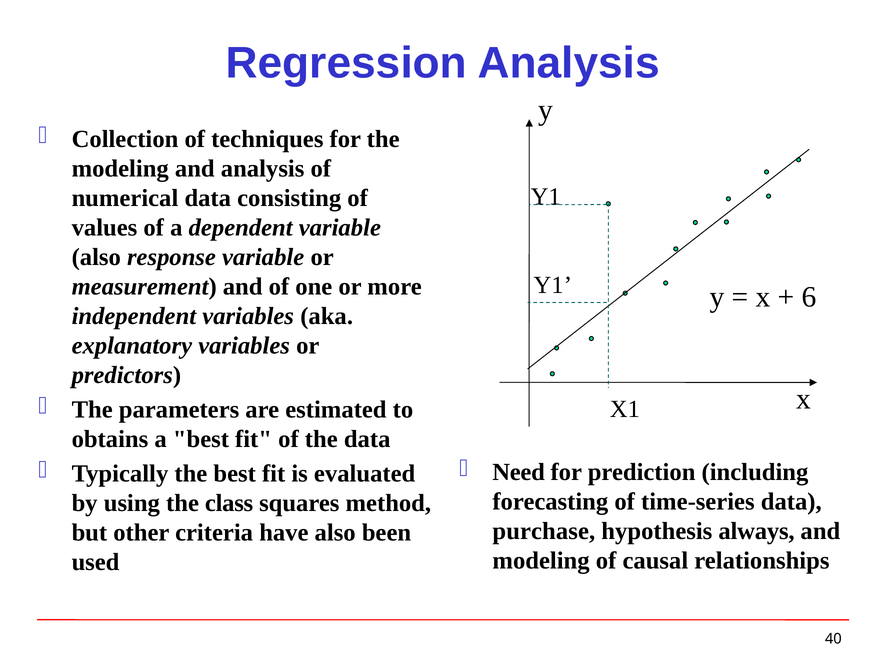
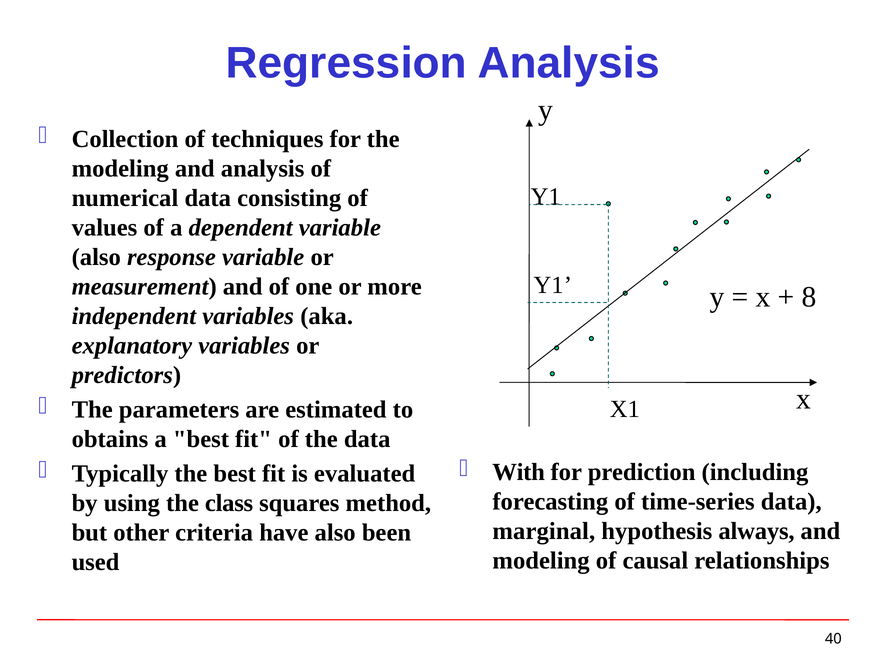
6: 6 -> 8 (809, 297)
Need: Need -> With (519, 473)
purchase: purchase -> marginal (544, 532)
